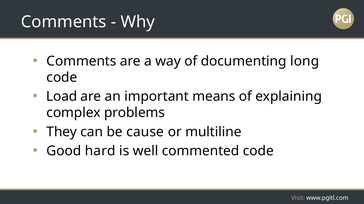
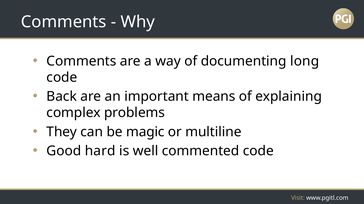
Load: Load -> Back (62, 97)
cause: cause -> magic (145, 132)
